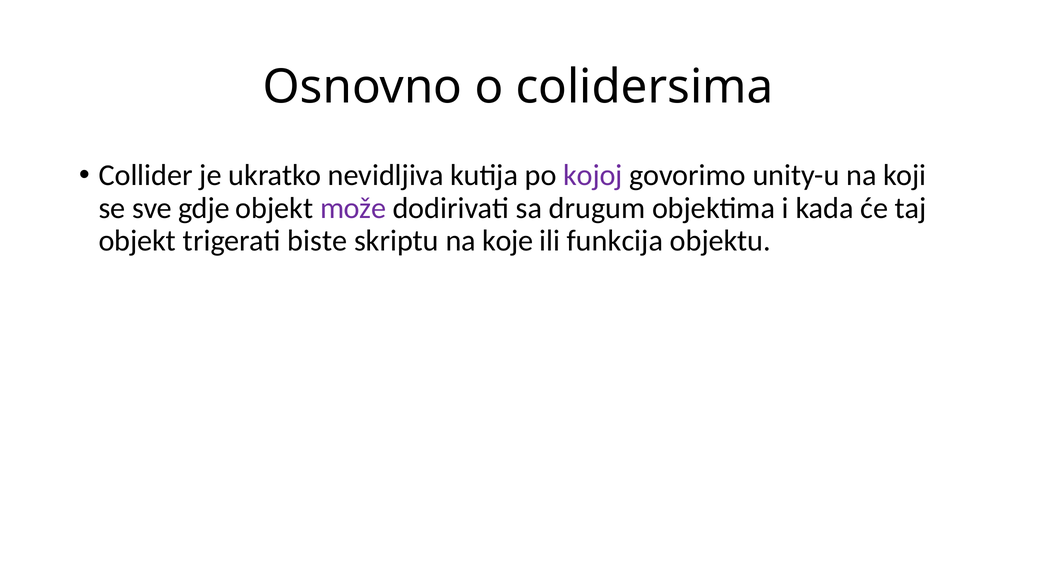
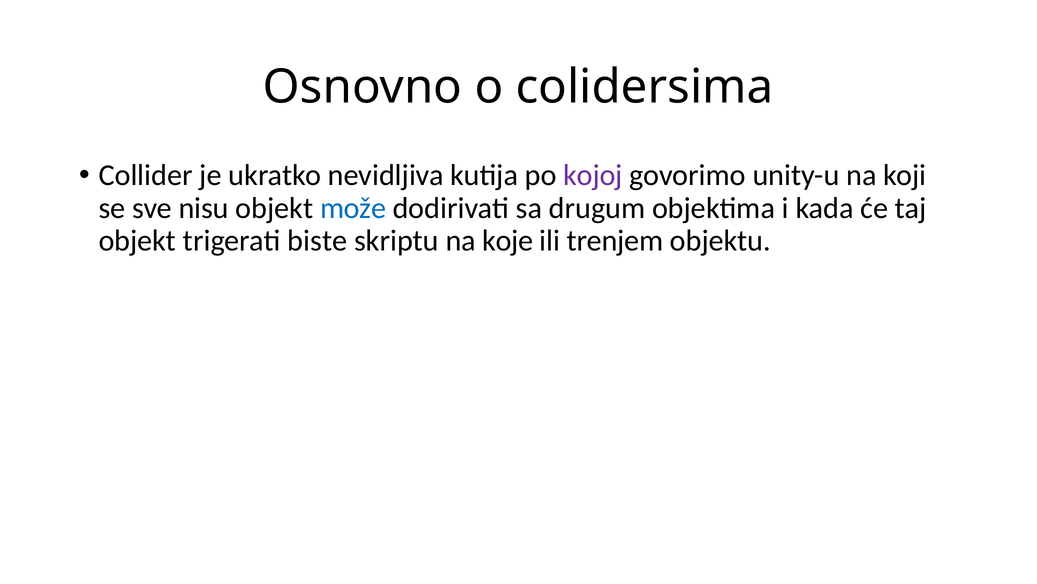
gdje: gdje -> nisu (204, 208)
može colour: purple -> blue (353, 208)
funkcija: funkcija -> trenjem (615, 240)
